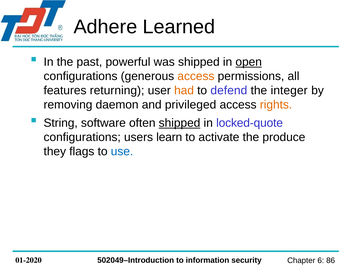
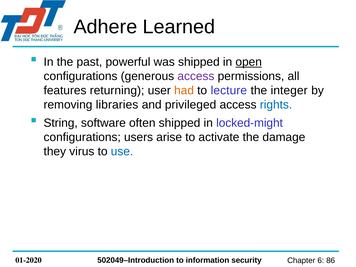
access colour: orange -> purple (196, 76)
defend: defend -> lecture (229, 90)
daemon: daemon -> libraries (117, 105)
rights colour: orange -> blue (276, 105)
shipped underline: present -> none (180, 123)
locked-quote: locked-quote -> locked-might (250, 123)
learn: learn -> arise (169, 137)
produce: produce -> damage (284, 137)
flags: flags -> virus (82, 152)
